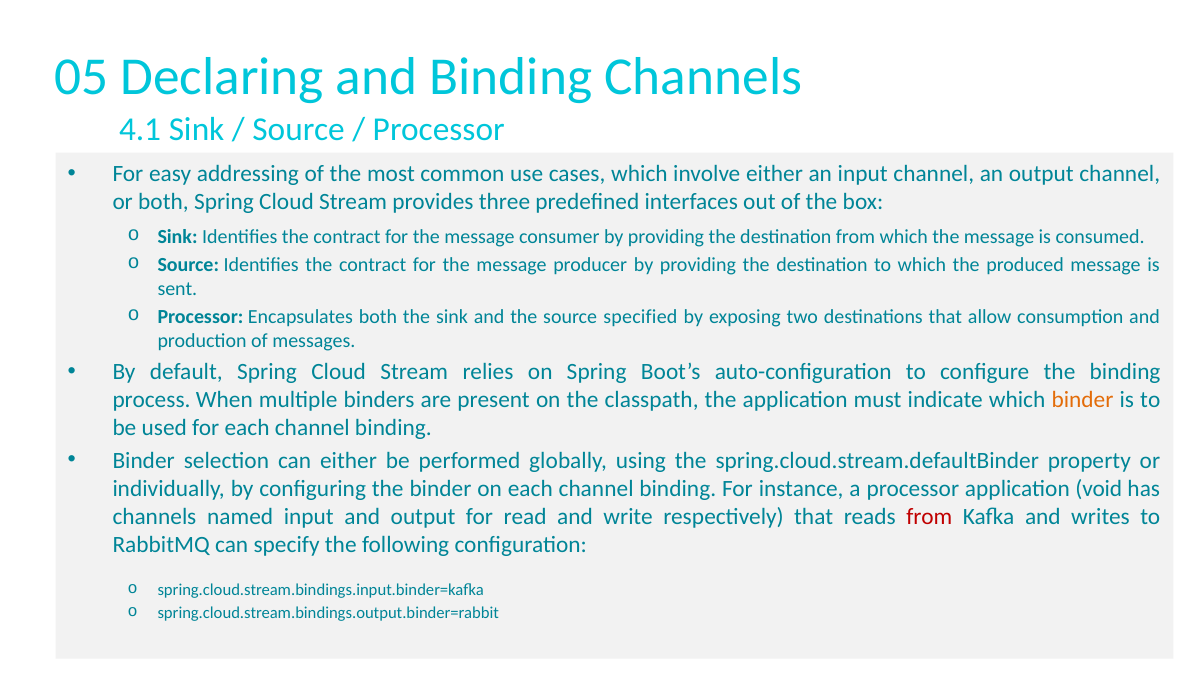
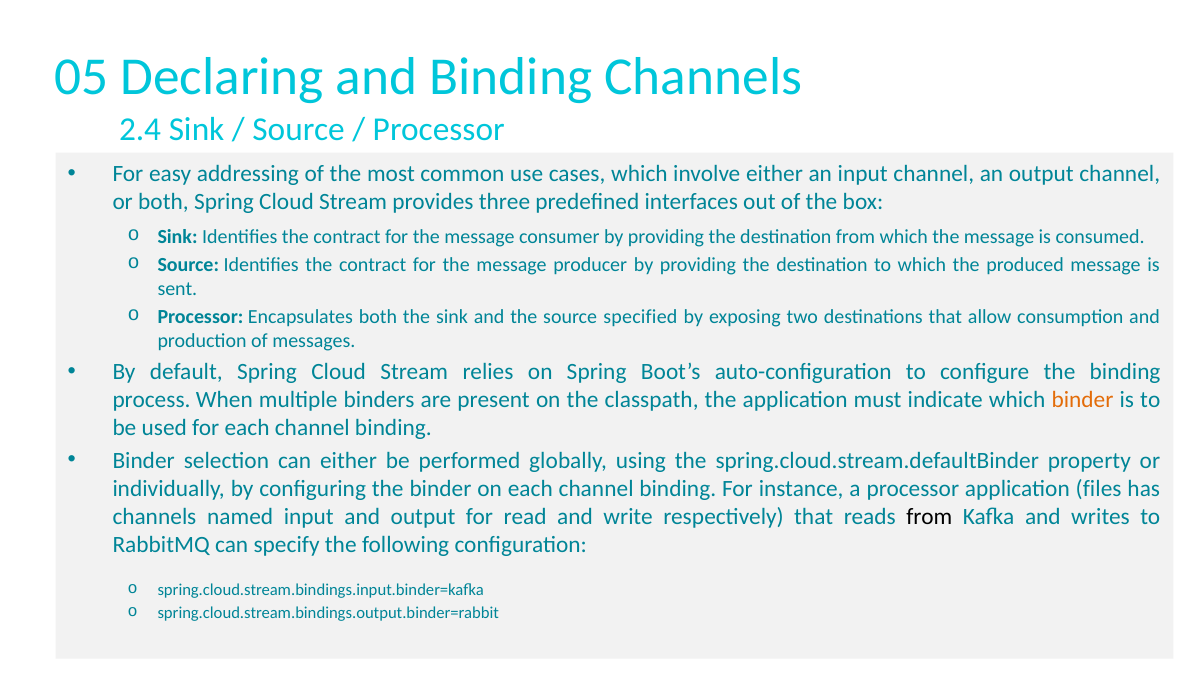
4.1: 4.1 -> 2.4 (140, 130)
void: void -> files (1099, 488)
from colour: red -> black (929, 516)
